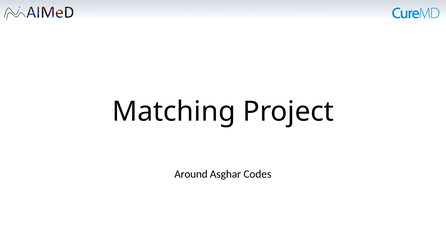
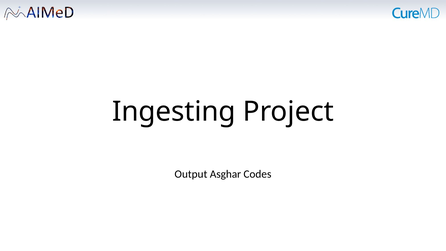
Matching: Matching -> Ingesting (174, 111)
Around: Around -> Output (191, 174)
